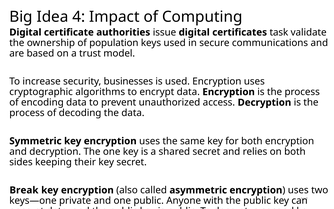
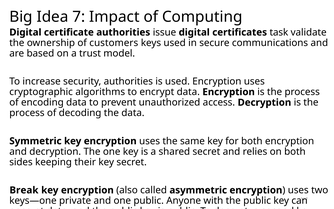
4: 4 -> 7 (79, 17)
population: population -> customers (114, 43)
security businesses: businesses -> authorities (128, 81)
